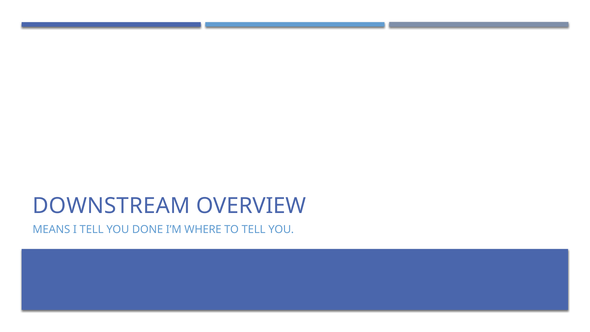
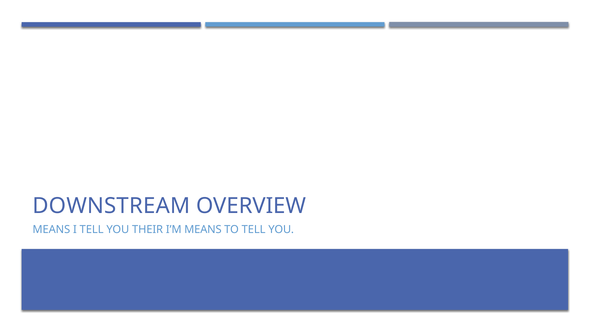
DONE: DONE -> THEIR (148, 229)
I’M WHERE: WHERE -> MEANS (203, 229)
